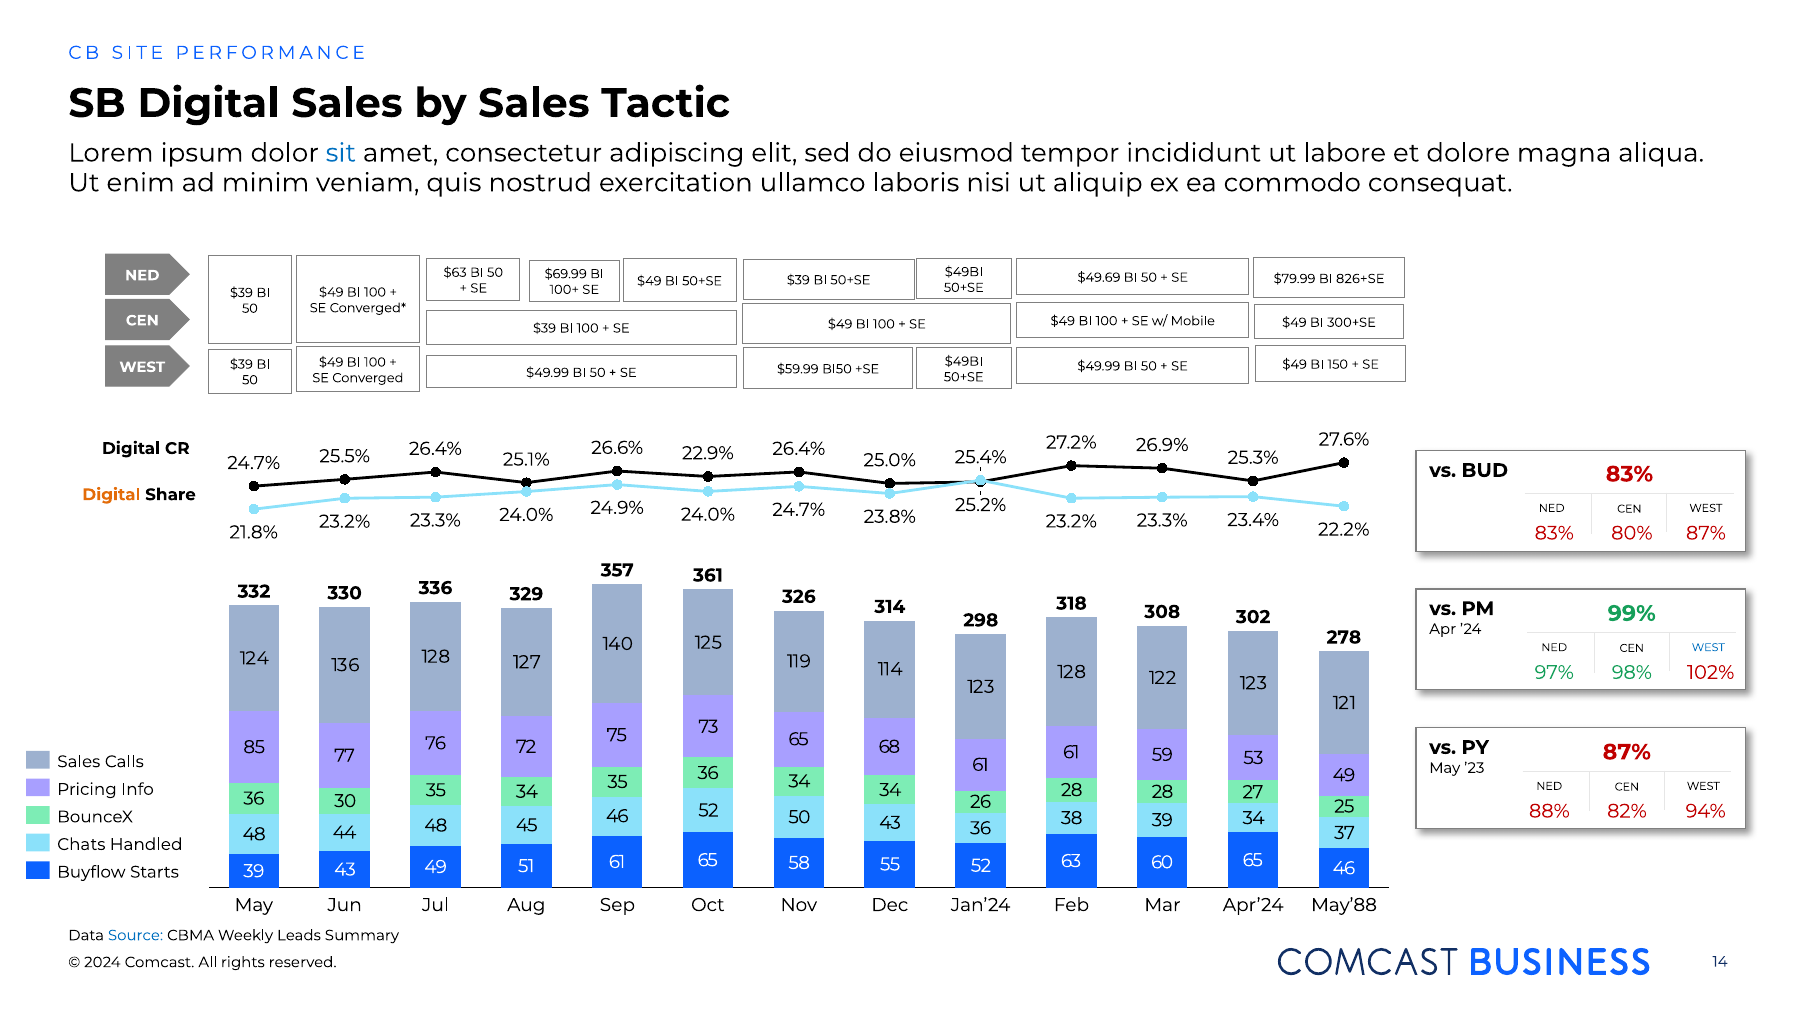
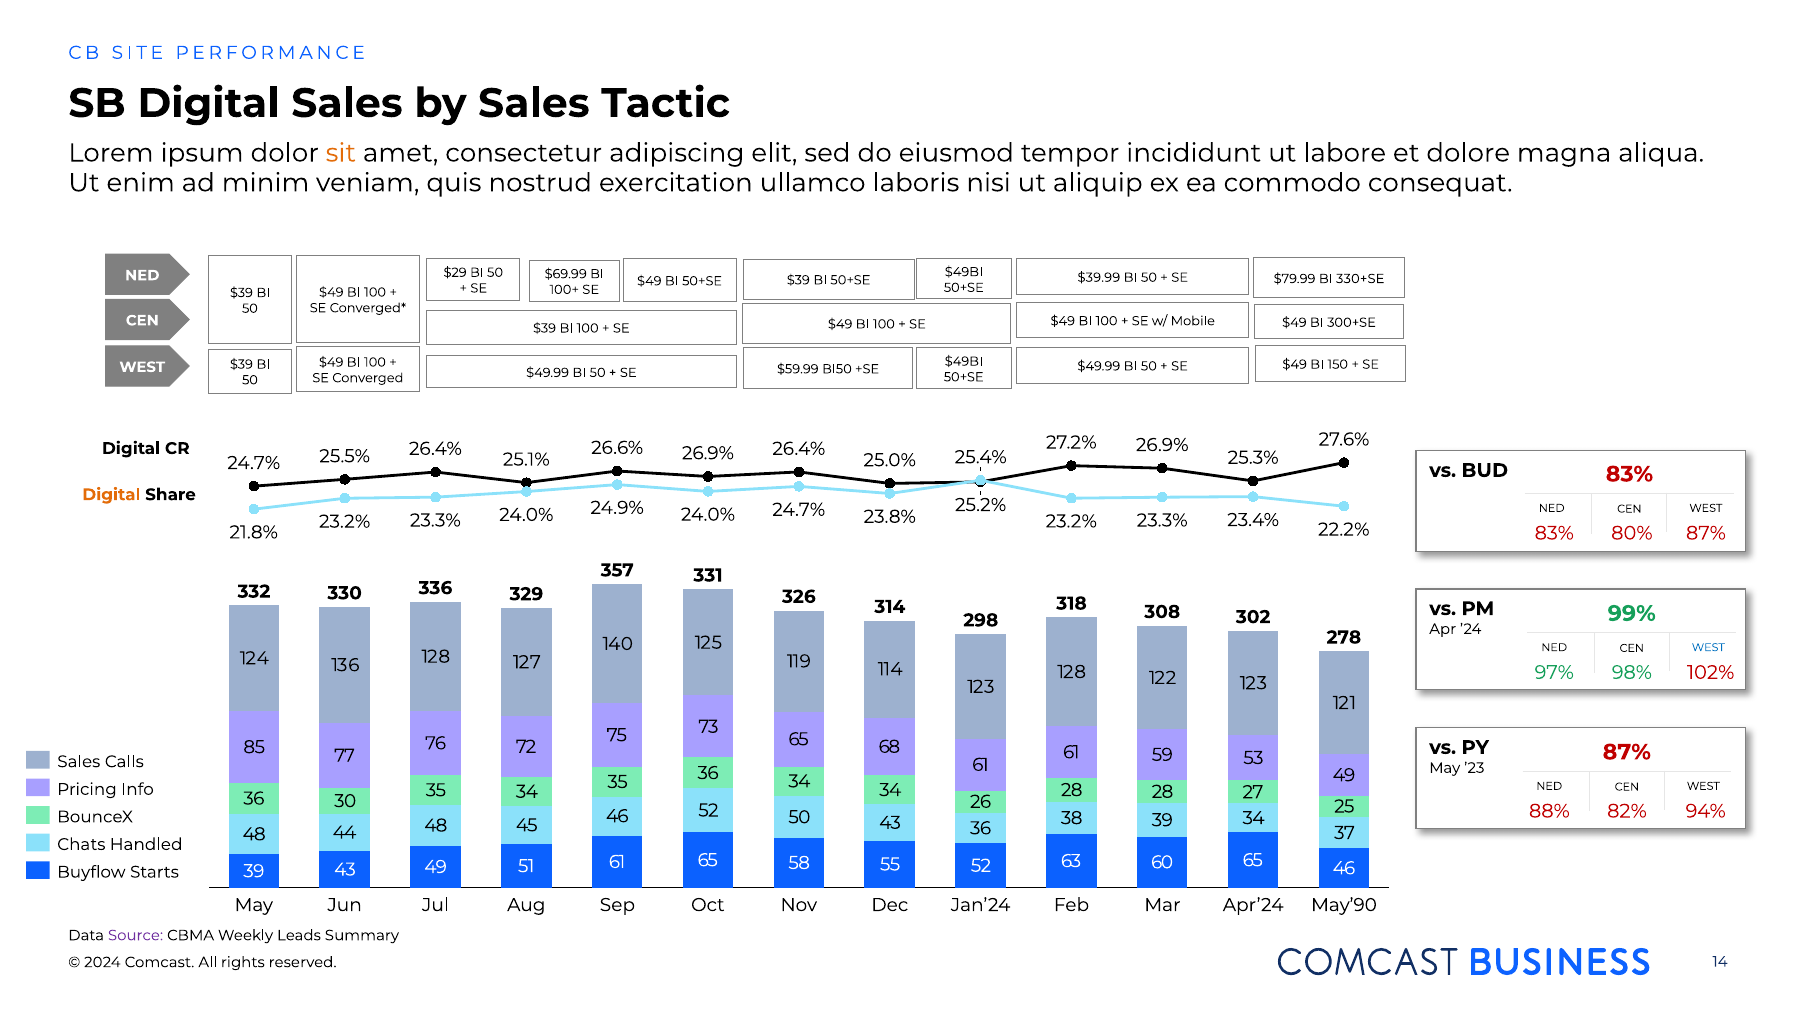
sit colour: blue -> orange (341, 153)
$63: $63 -> $29 (455, 272)
$49.69: $49.69 -> $39.99 (1099, 277)
826+SE: 826+SE -> 330+SE (1360, 279)
22.9%: 22.9% -> 26.9% (708, 453)
361: 361 -> 331 (708, 575)
May’88: May’88 -> May’90 (1344, 905)
Source colour: blue -> purple (136, 935)
